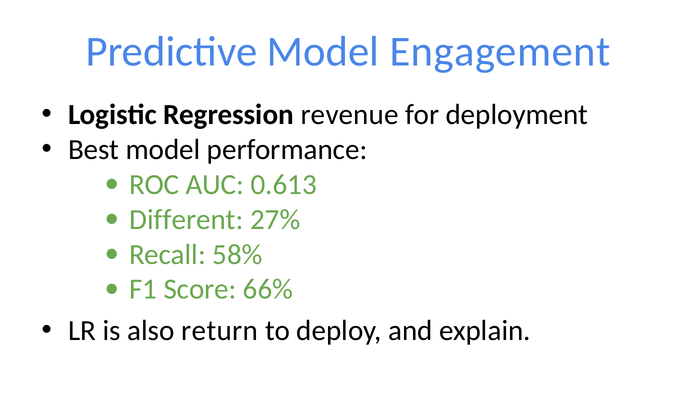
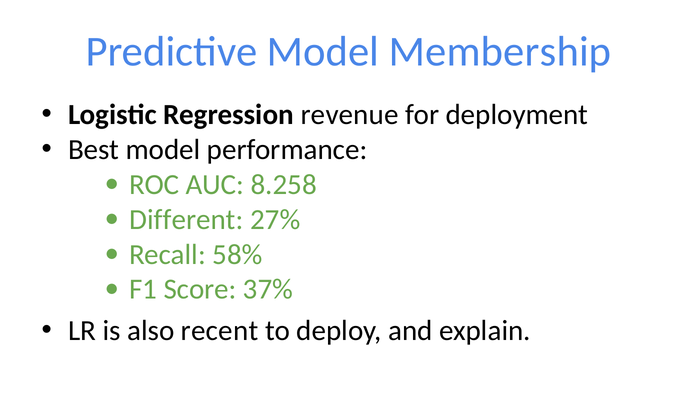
Engagement: Engagement -> Membership (500, 51)
0.613: 0.613 -> 8.258 (284, 184)
66%: 66% -> 37% (268, 289)
return: return -> recent (220, 330)
